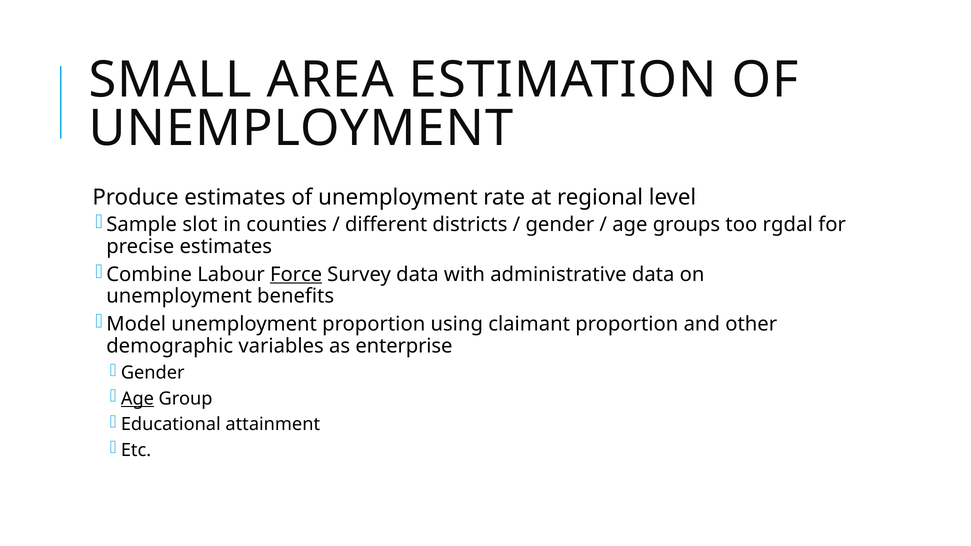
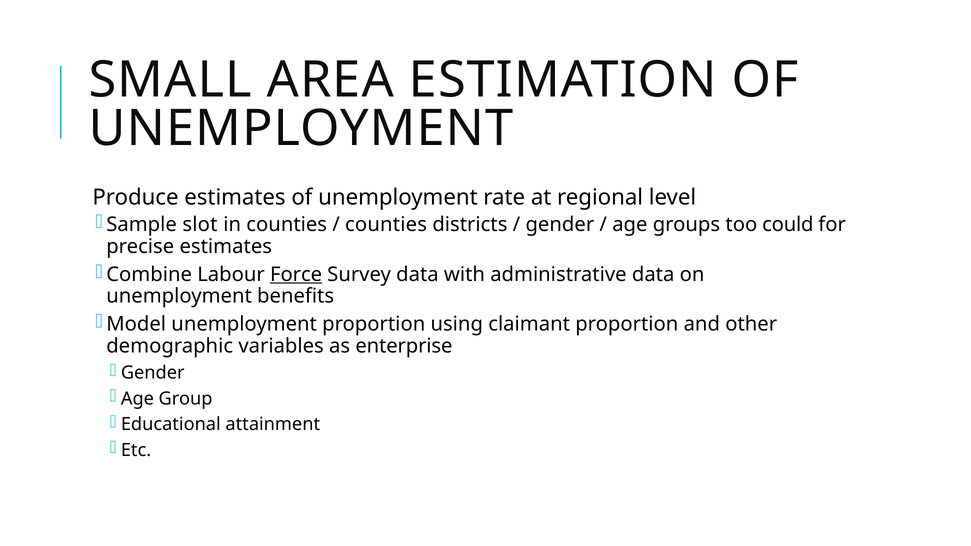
different: different -> counties (386, 225)
rgdal: rgdal -> could (788, 225)
Age underline: present -> none (137, 399)
